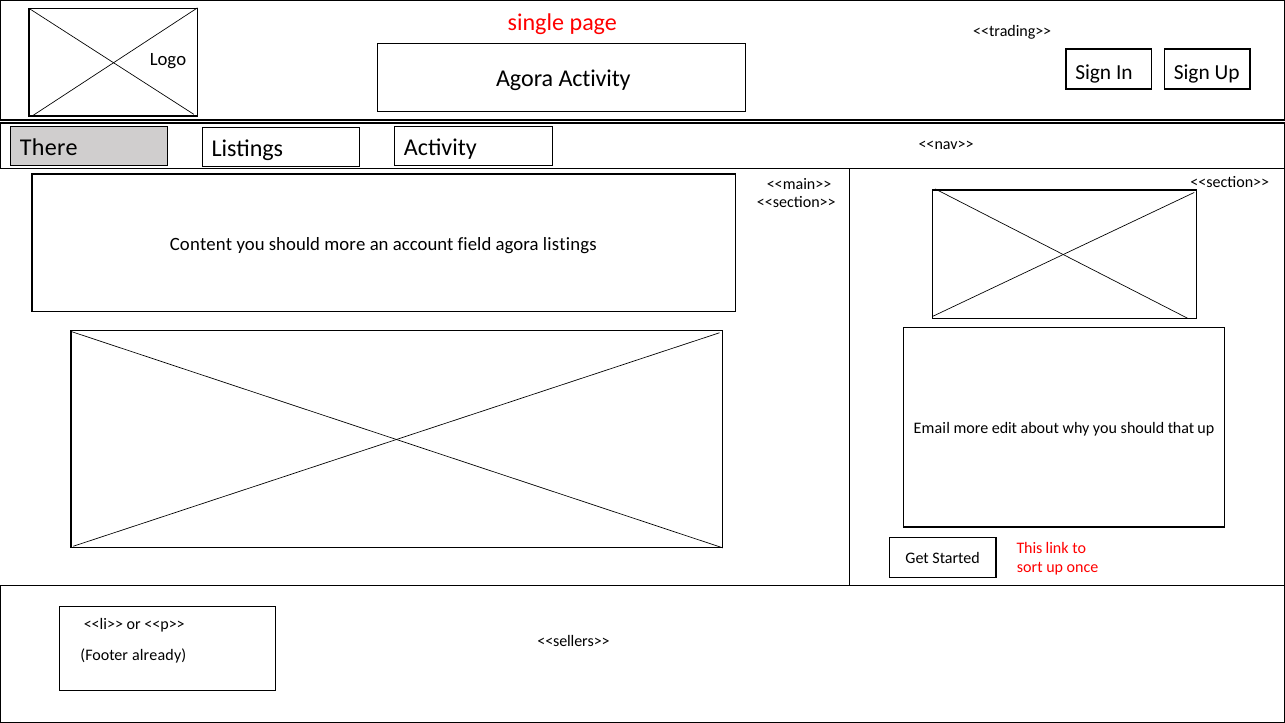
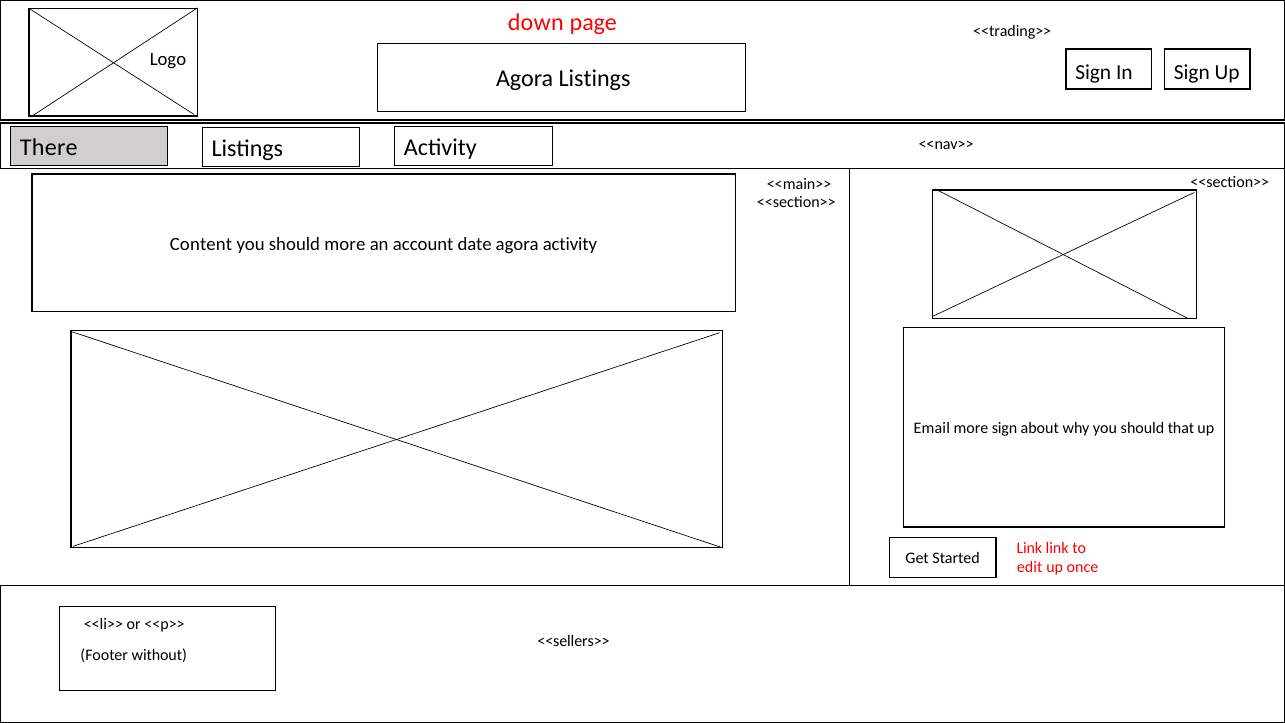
single: single -> down (536, 22)
Agora Activity: Activity -> Listings (595, 79)
field: field -> date (475, 244)
agora listings: listings -> activity (570, 244)
more edit: edit -> sign (1005, 428)
This: This -> Link (1029, 548)
sort: sort -> edit (1030, 567)
already: already -> without (159, 655)
